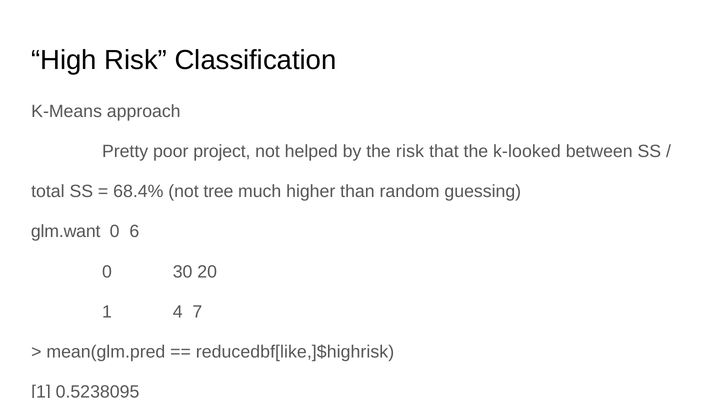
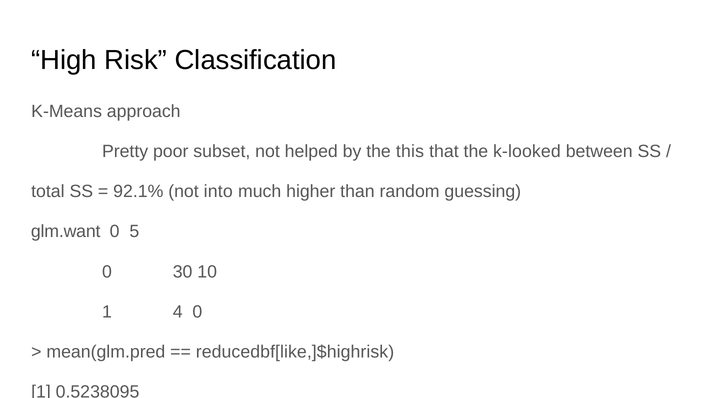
project: project -> subset (222, 151)
the risk: risk -> this (410, 151)
68.4%: 68.4% -> 92.1% (138, 192)
tree: tree -> into (218, 192)
6: 6 -> 5 (134, 232)
20: 20 -> 10 (207, 272)
4 7: 7 -> 0 (197, 312)
